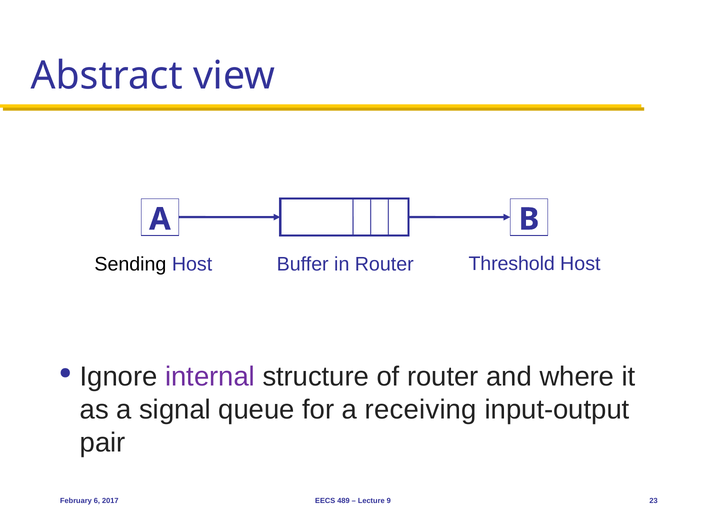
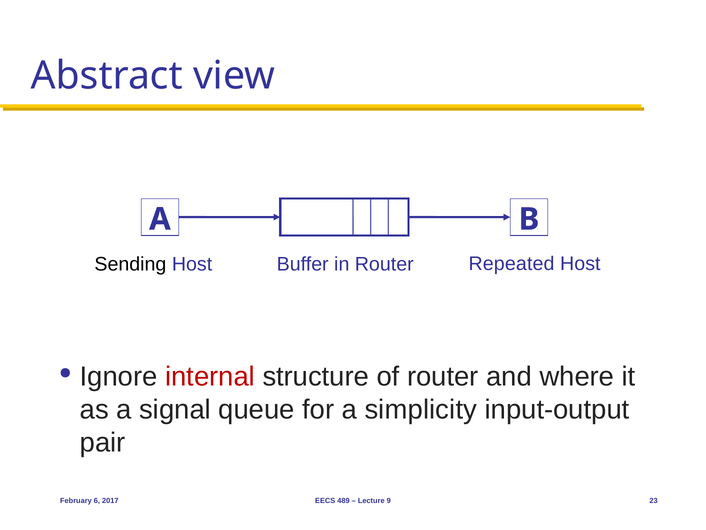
Threshold: Threshold -> Repeated (512, 264)
internal colour: purple -> red (210, 376)
receiving: receiving -> simplicity (421, 409)
